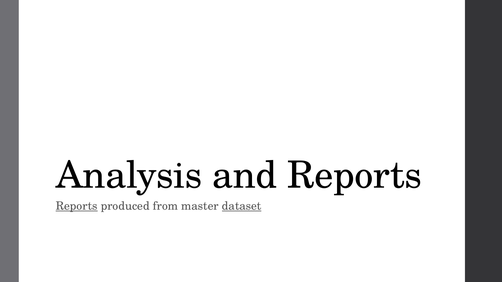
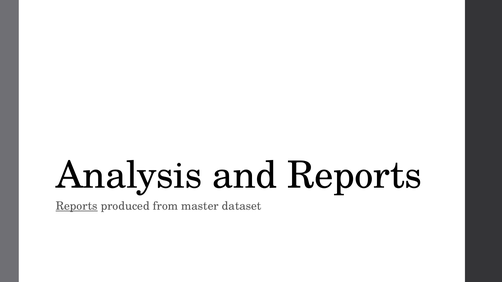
dataset underline: present -> none (242, 206)
